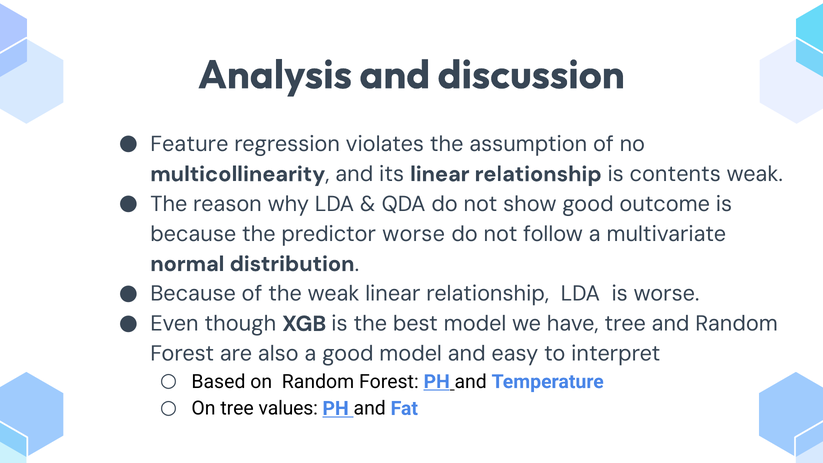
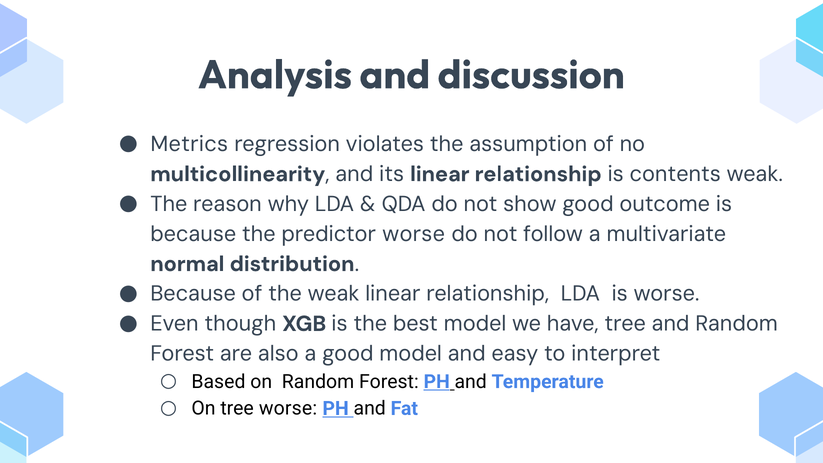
Feature: Feature -> Metrics (189, 144)
tree values: values -> worse (288, 408)
